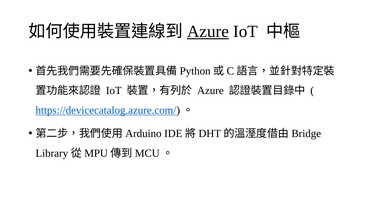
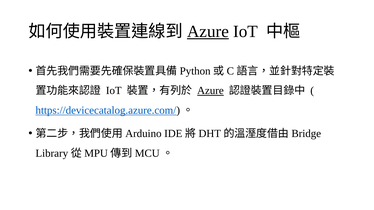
Azure underline: none -> present (210, 91)
